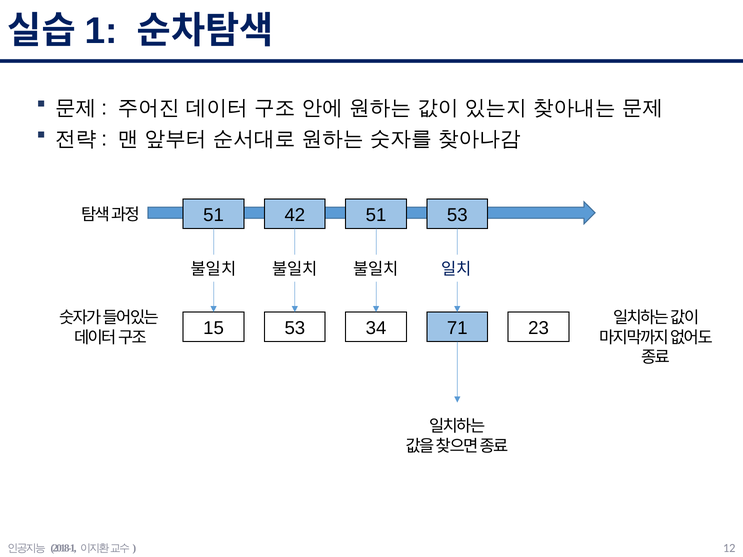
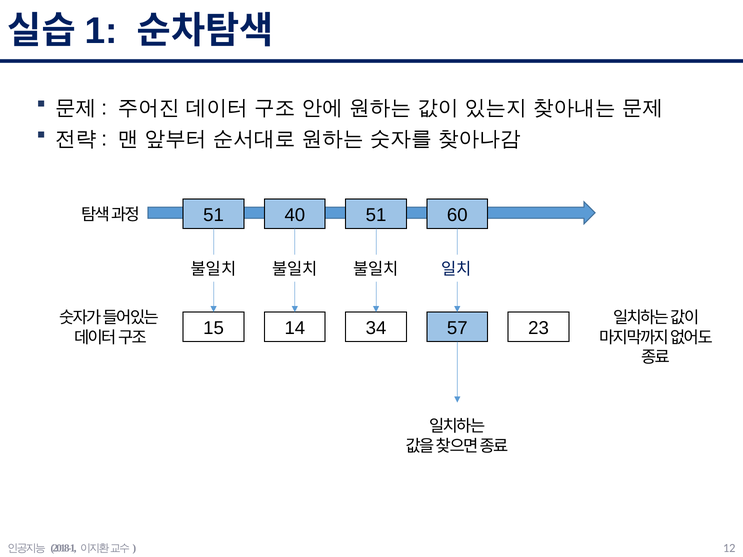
42: 42 -> 40 (295, 215)
51 53: 53 -> 60 (457, 215)
15 53: 53 -> 14 (295, 328)
71: 71 -> 57 (457, 328)
